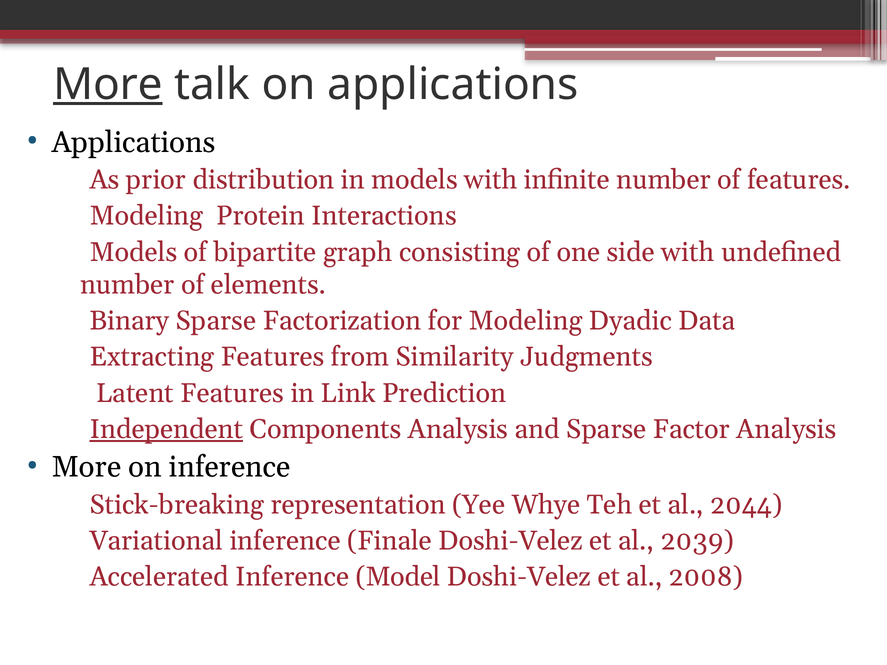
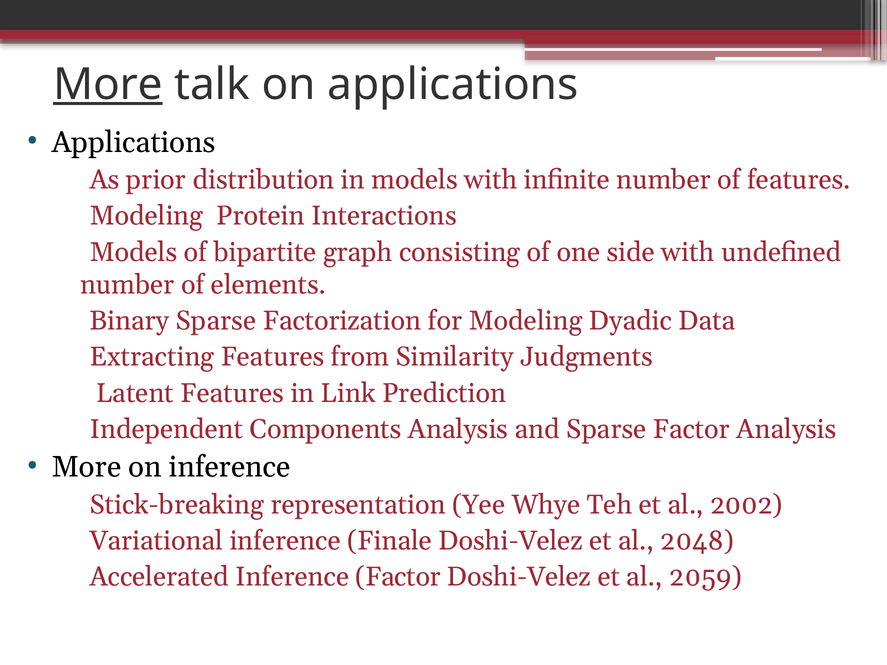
Independent underline: present -> none (166, 429)
2044: 2044 -> 2002 (746, 505)
2039: 2039 -> 2048 (697, 541)
Inference Model: Model -> Factor (398, 577)
2008: 2008 -> 2059 (706, 577)
